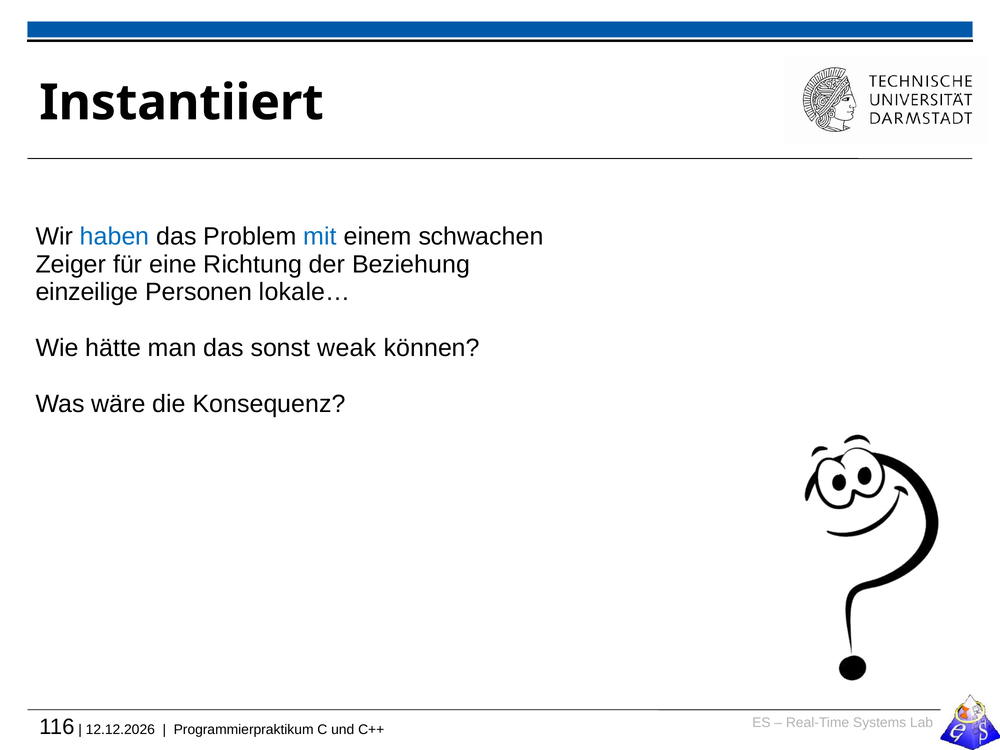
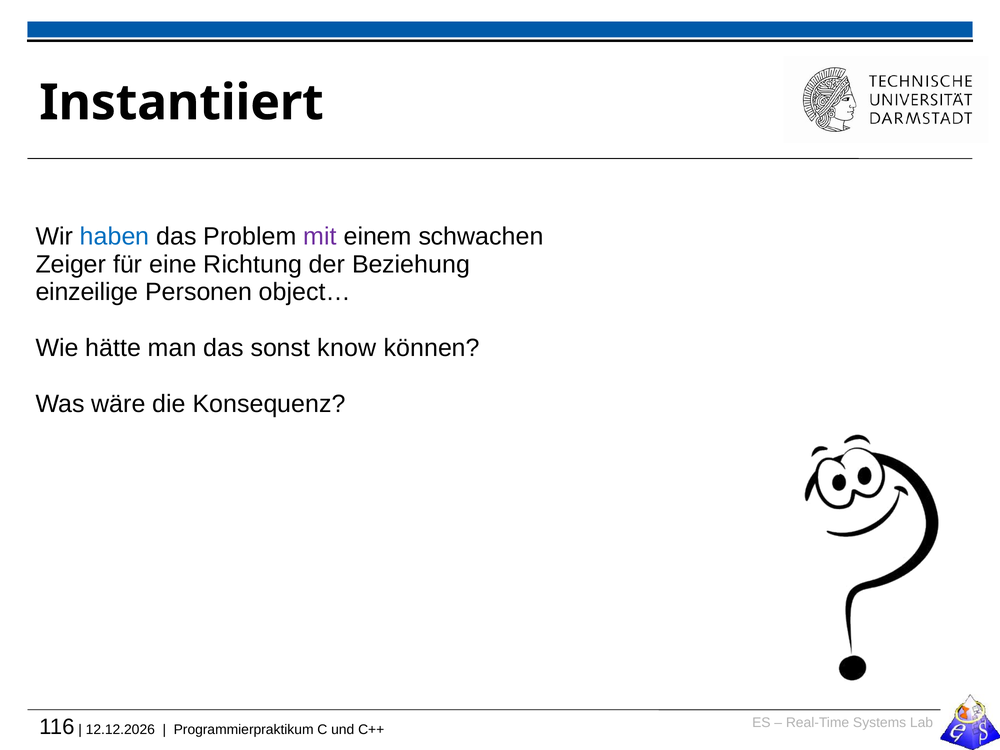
mit colour: blue -> purple (320, 236)
lokale…: lokale… -> object… (305, 292)
weak: weak -> know (347, 348)
